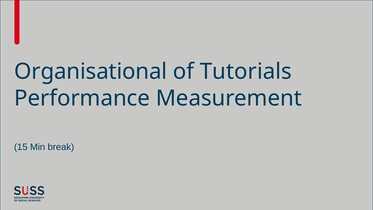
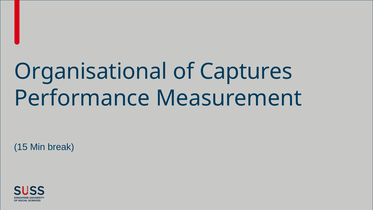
Tutorials: Tutorials -> Captures (246, 71)
